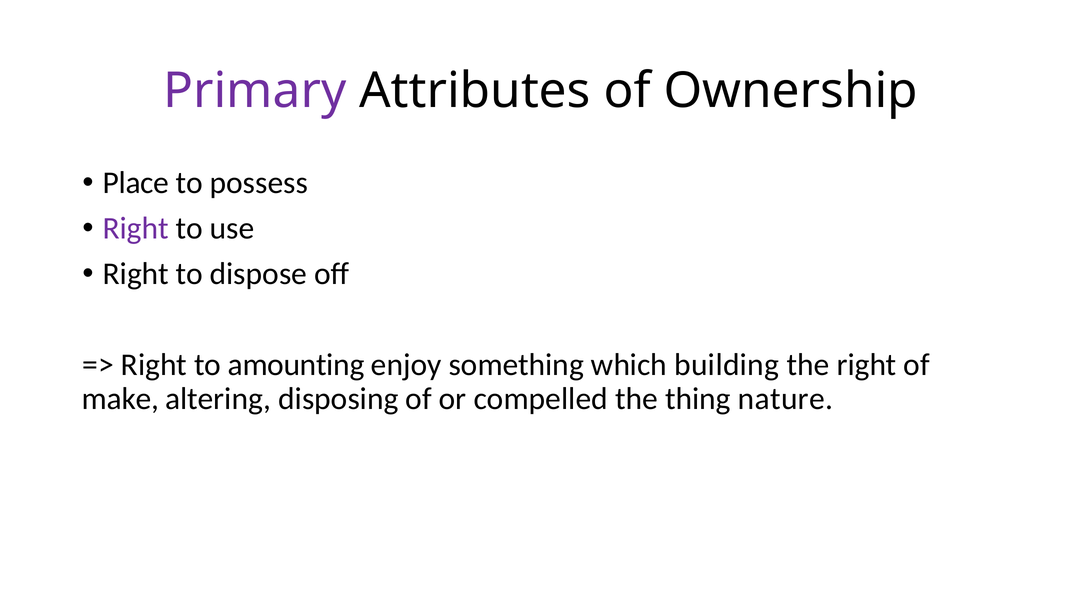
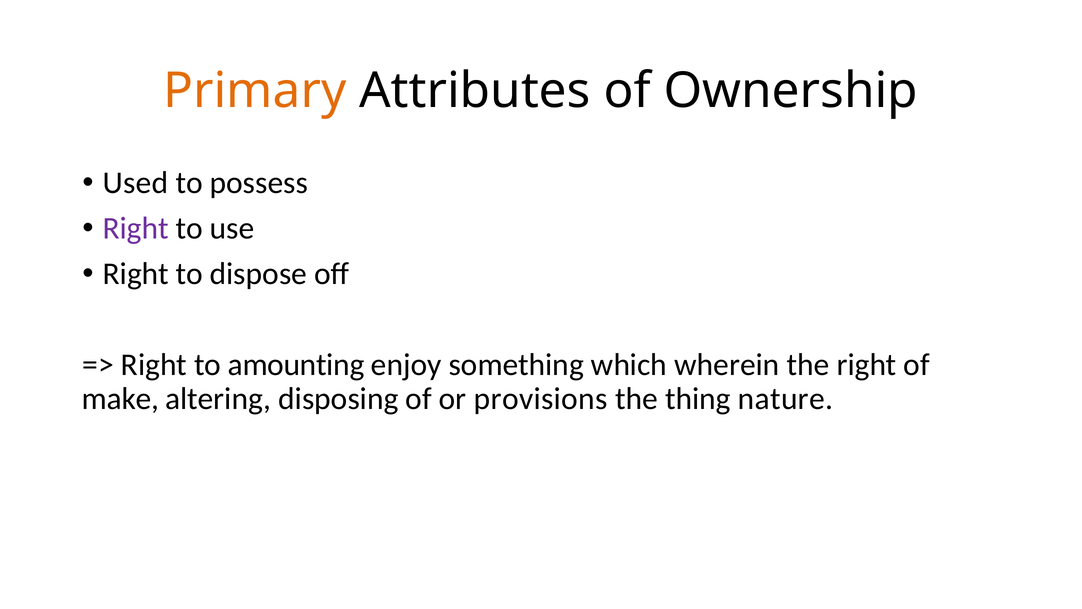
Primary colour: purple -> orange (255, 91)
Place: Place -> Used (136, 183)
building: building -> wherein (727, 364)
compelled: compelled -> provisions (541, 398)
